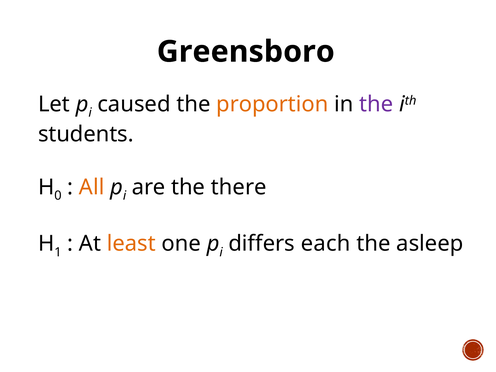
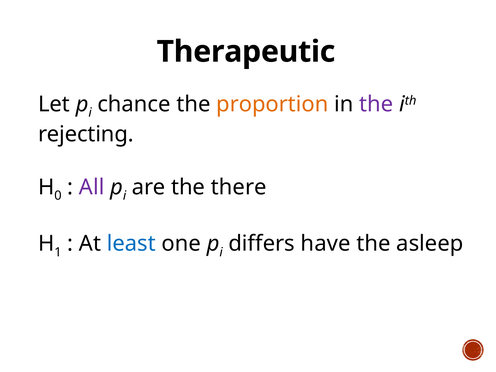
Greensboro: Greensboro -> Therapeutic (246, 52)
caused: caused -> chance (134, 104)
students: students -> rejecting (86, 134)
All colour: orange -> purple (92, 187)
least colour: orange -> blue (131, 244)
each: each -> have (326, 244)
